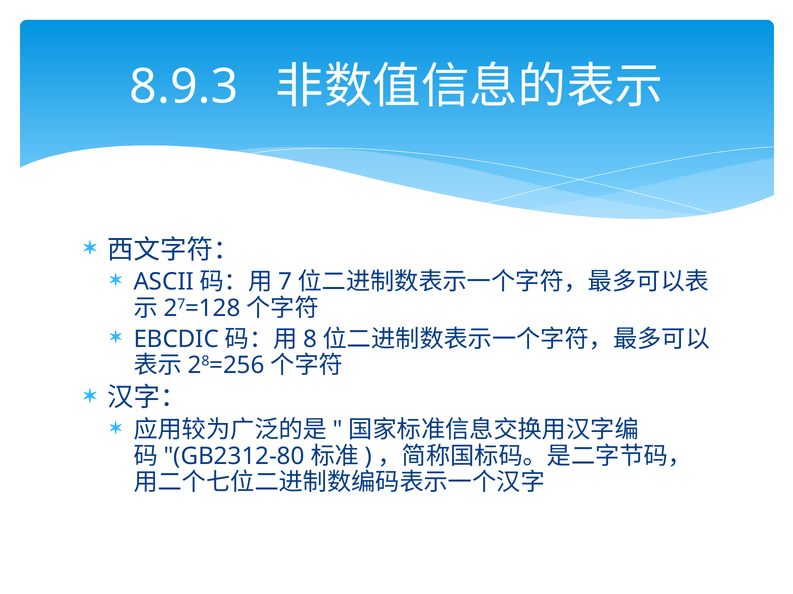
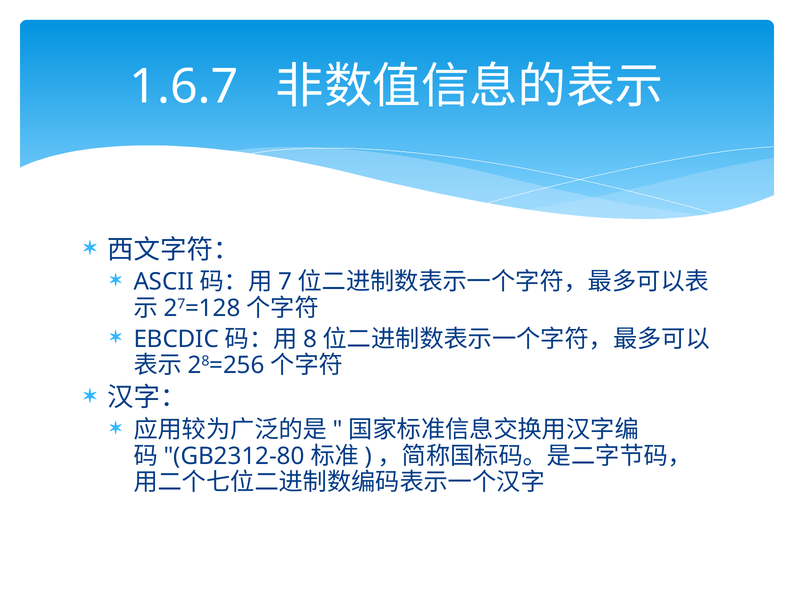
8.9.3: 8.9.3 -> 1.6.7 (184, 87)
